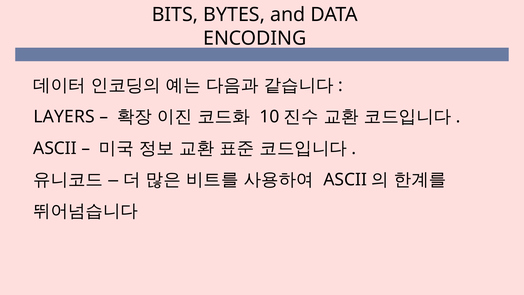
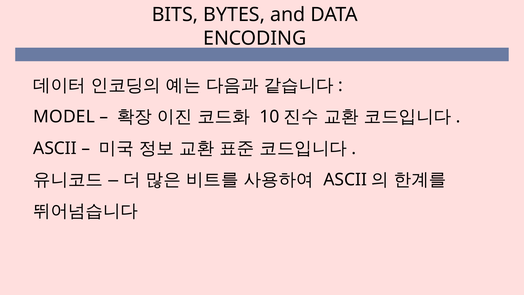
LAYERS: LAYERS -> MODEL (64, 117)
